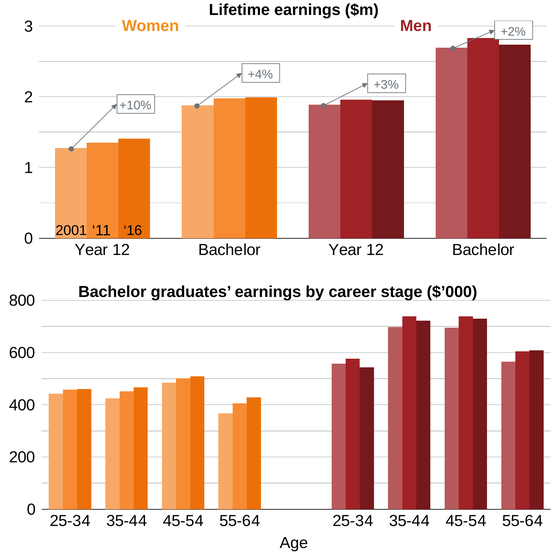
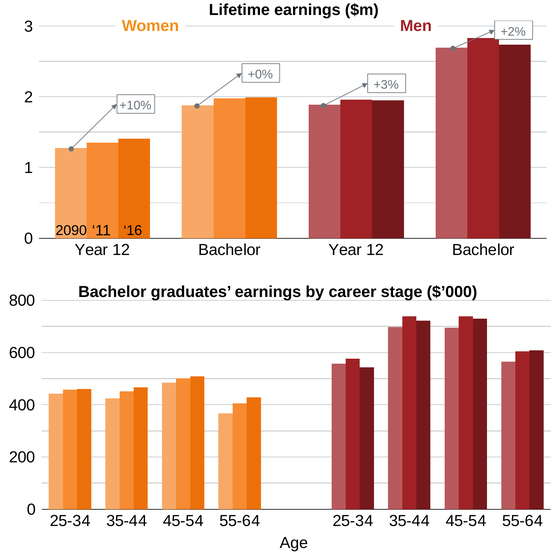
+4%: +4% -> +0% (260, 74)
2001: 2001 -> 2090 (71, 231)
